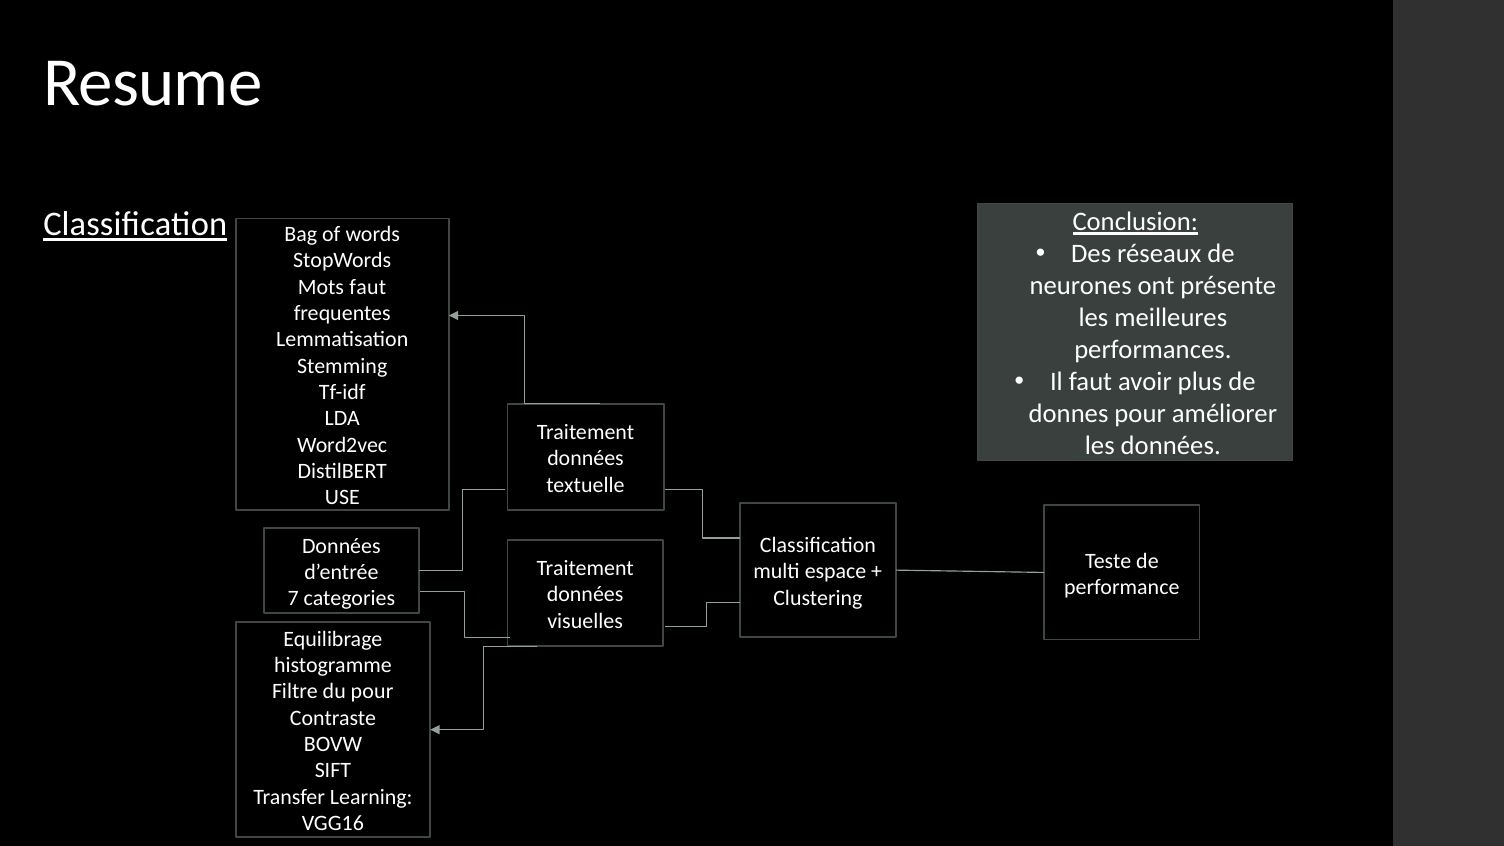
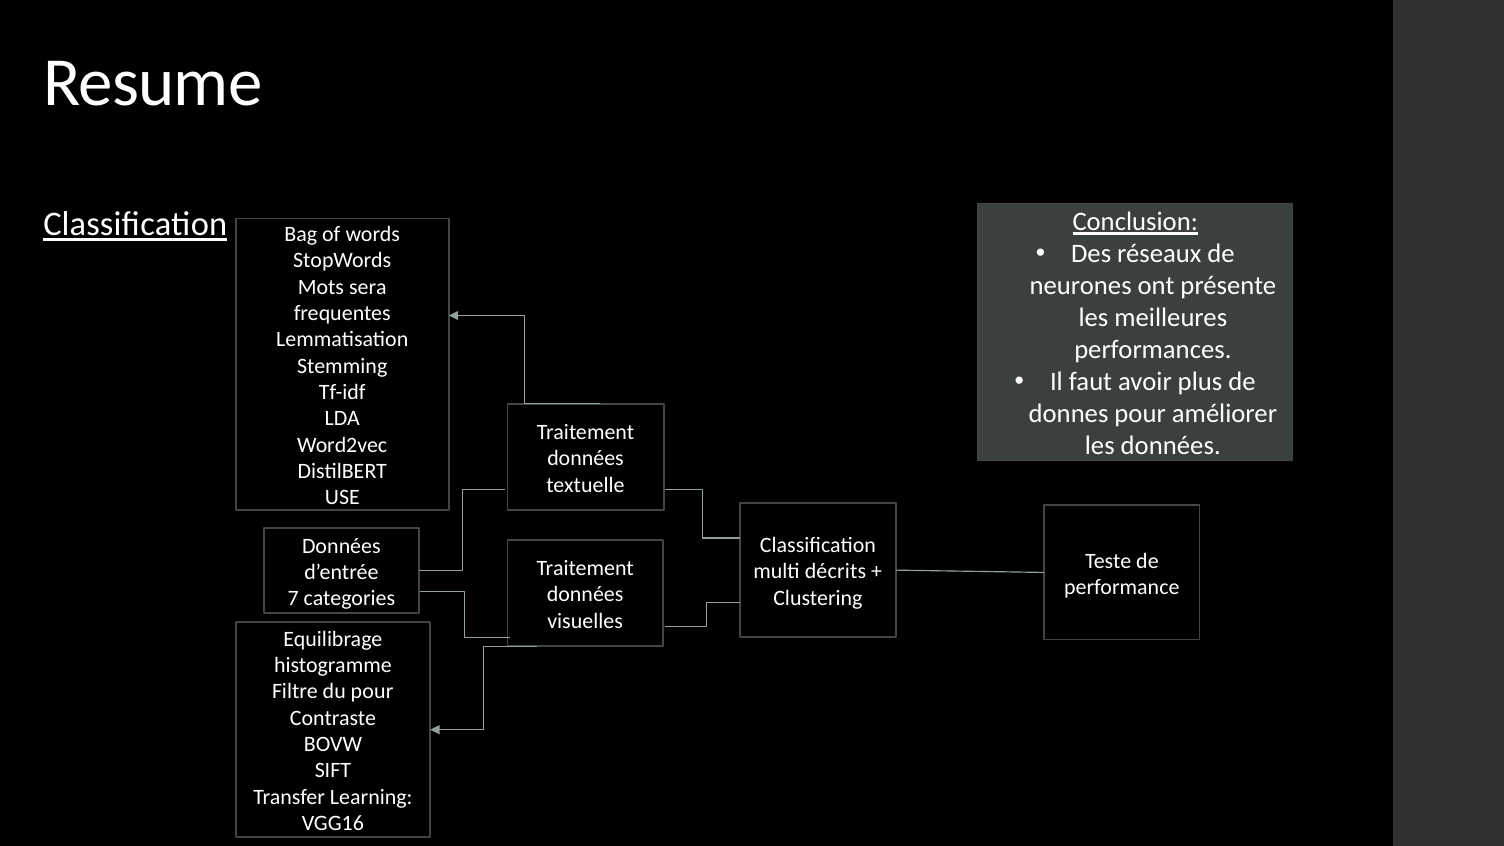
Mots faut: faut -> sera (368, 287)
espace: espace -> décrits (835, 572)
